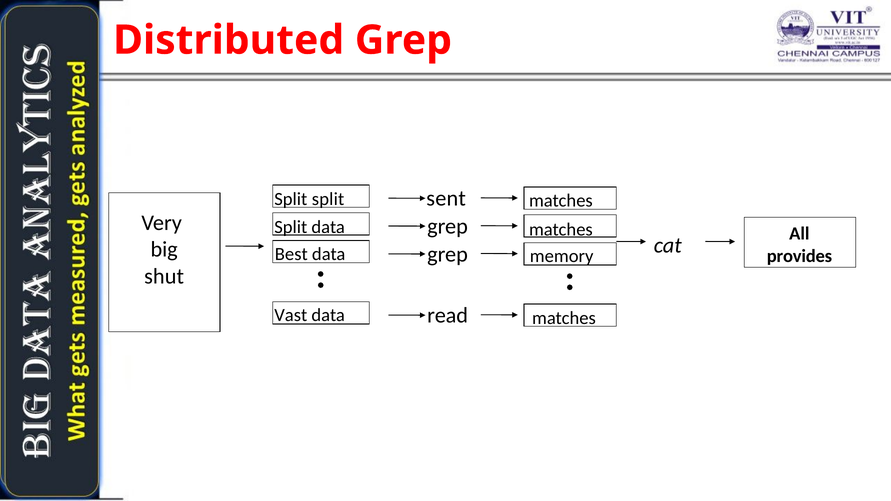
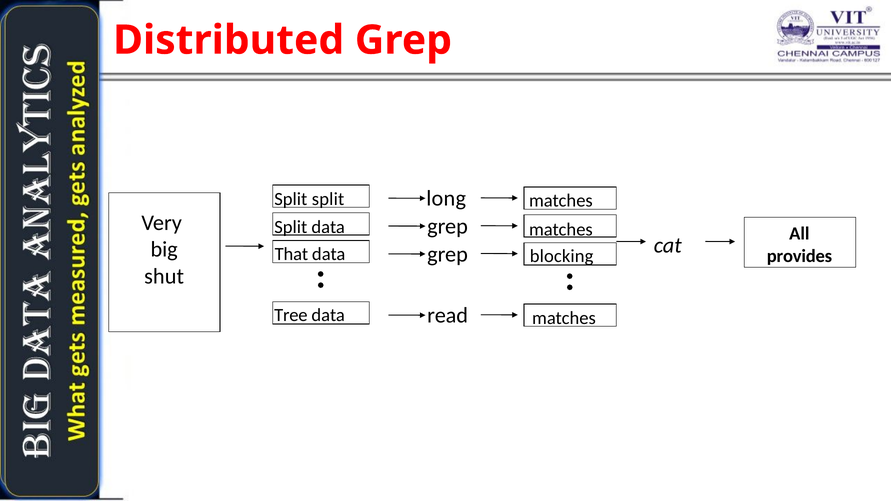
sent: sent -> long (446, 199)
Best: Best -> That (291, 254)
memory: memory -> blocking (562, 256)
Vast: Vast -> Tree (291, 315)
